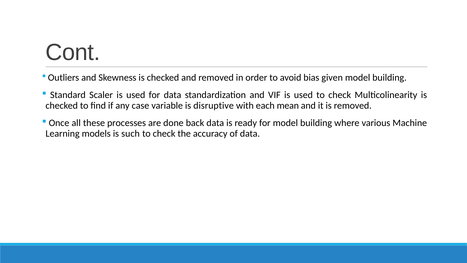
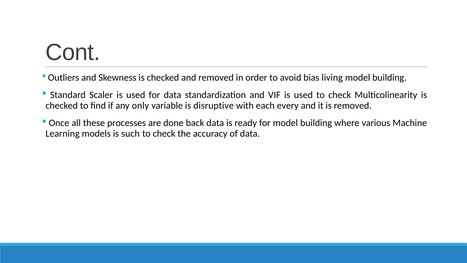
given: given -> living (332, 78)
case: case -> only (140, 105)
mean: mean -> every (288, 105)
